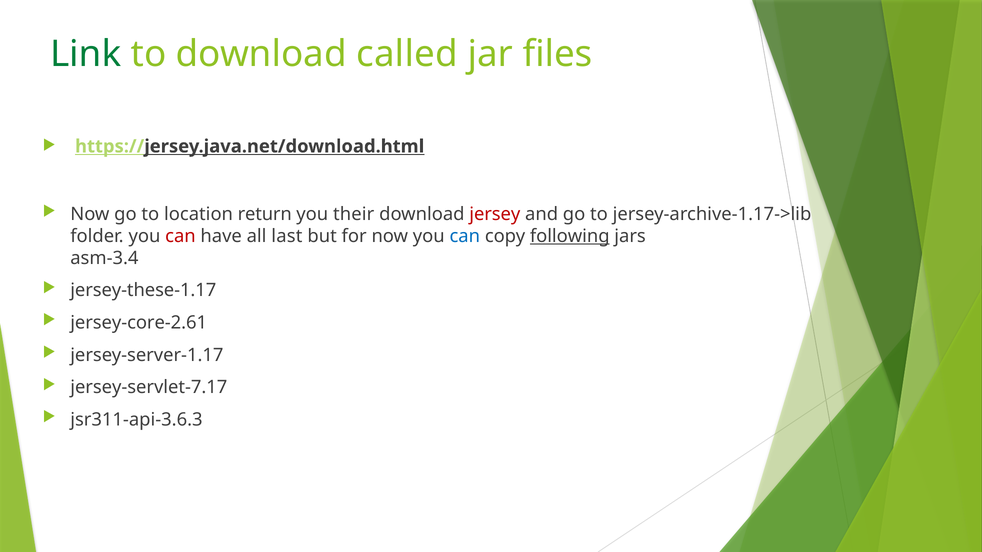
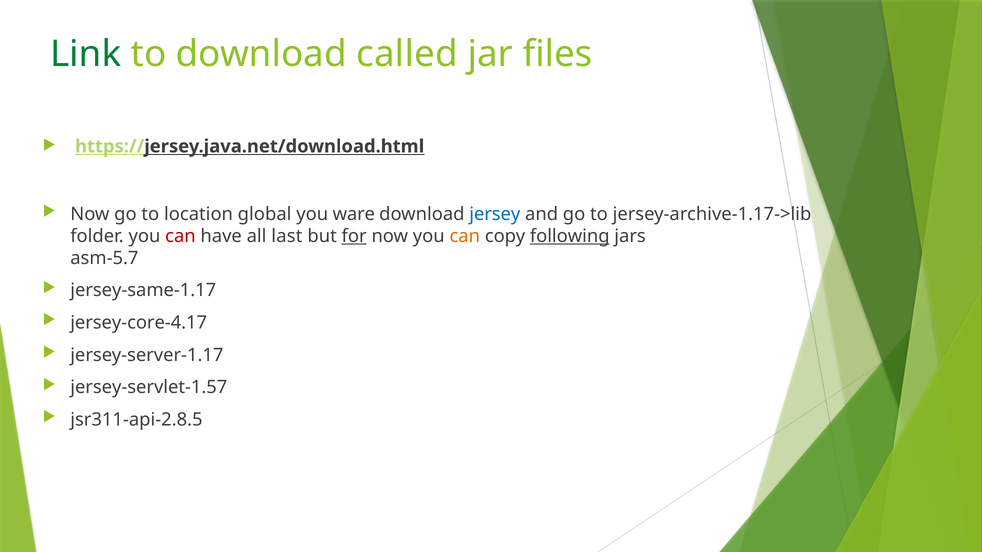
return: return -> global (265, 214)
their: their -> ware (354, 214)
jersey colour: red -> blue (495, 214)
for underline: none -> present (354, 236)
can colour: blue -> orange (465, 236)
asm-3.4: asm-3.4 -> asm-5.7 (104, 258)
jersey-these-1.17: jersey-these-1.17 -> jersey-same-1.17 (143, 291)
jersey-core-2.61: jersey-core-2.61 -> jersey-core-4.17 (139, 323)
jersey-servlet-7.17: jersey-servlet-7.17 -> jersey-servlet-1.57 (149, 388)
jsr311-api-3.6.3: jsr311-api-3.6.3 -> jsr311-api-2.8.5 (136, 420)
